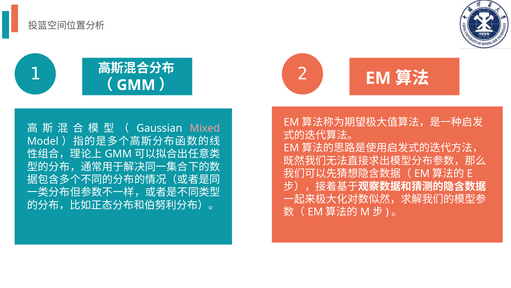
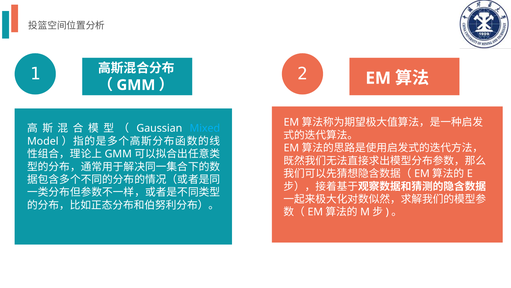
Mixed colour: pink -> light blue (205, 128)
